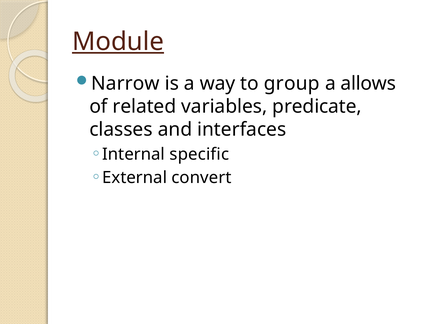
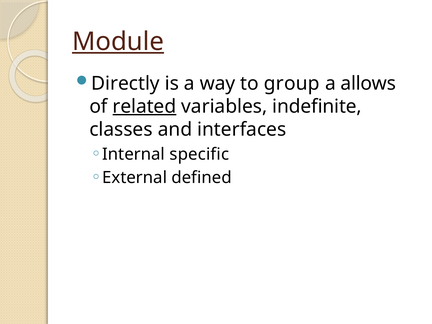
Narrow: Narrow -> Directly (126, 83)
related underline: none -> present (144, 106)
predicate: predicate -> indefinite (317, 106)
convert: convert -> defined (202, 178)
